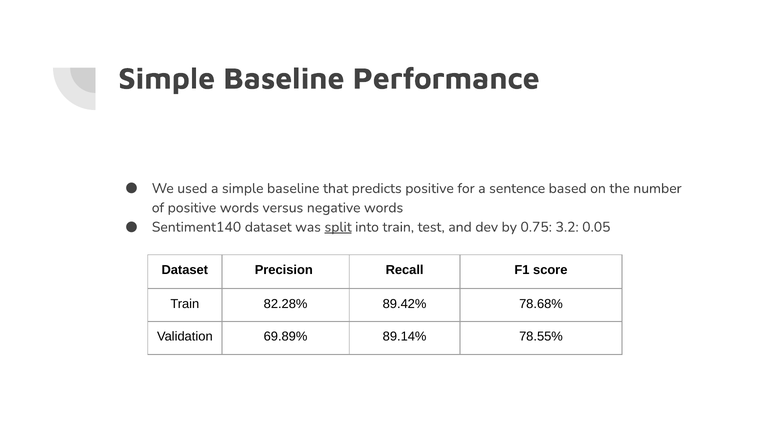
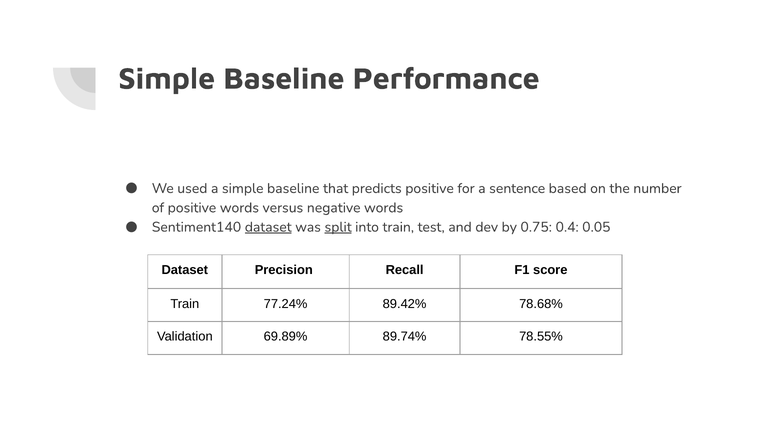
dataset underline: none -> present (268, 227)
3.2: 3.2 -> 0.4 (567, 227)
82.28%: 82.28% -> 77.24% (286, 304)
89.14%: 89.14% -> 89.74% (405, 337)
